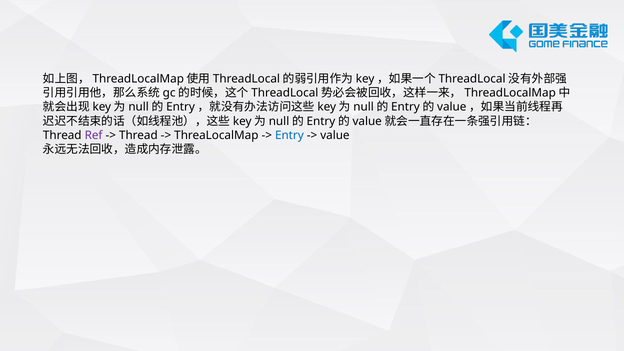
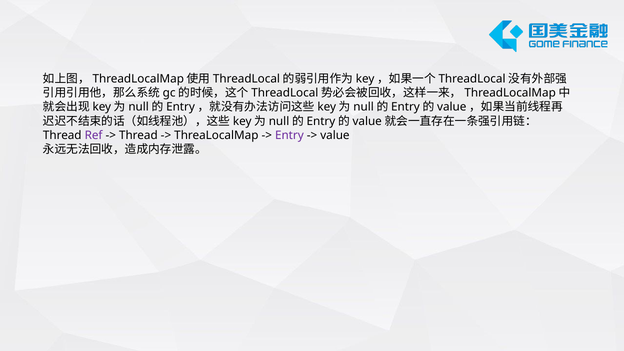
Entry colour: blue -> purple (289, 135)
